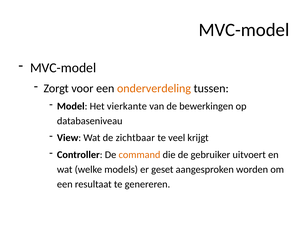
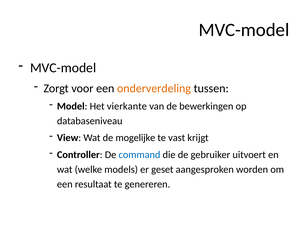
zichtbaar: zichtbaar -> mogelijke (135, 138)
veel: veel -> vast (177, 138)
command colour: orange -> blue (139, 155)
